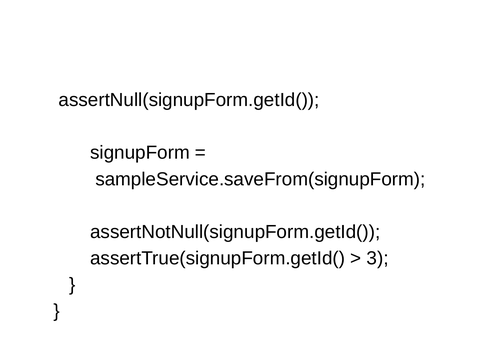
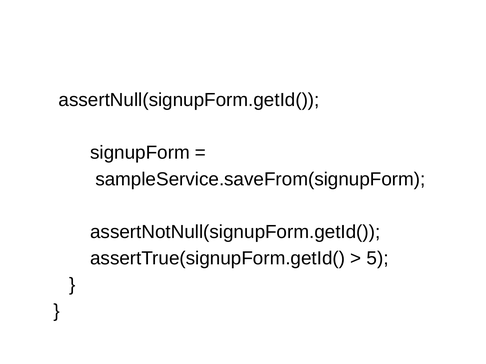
3: 3 -> 5 (378, 259)
